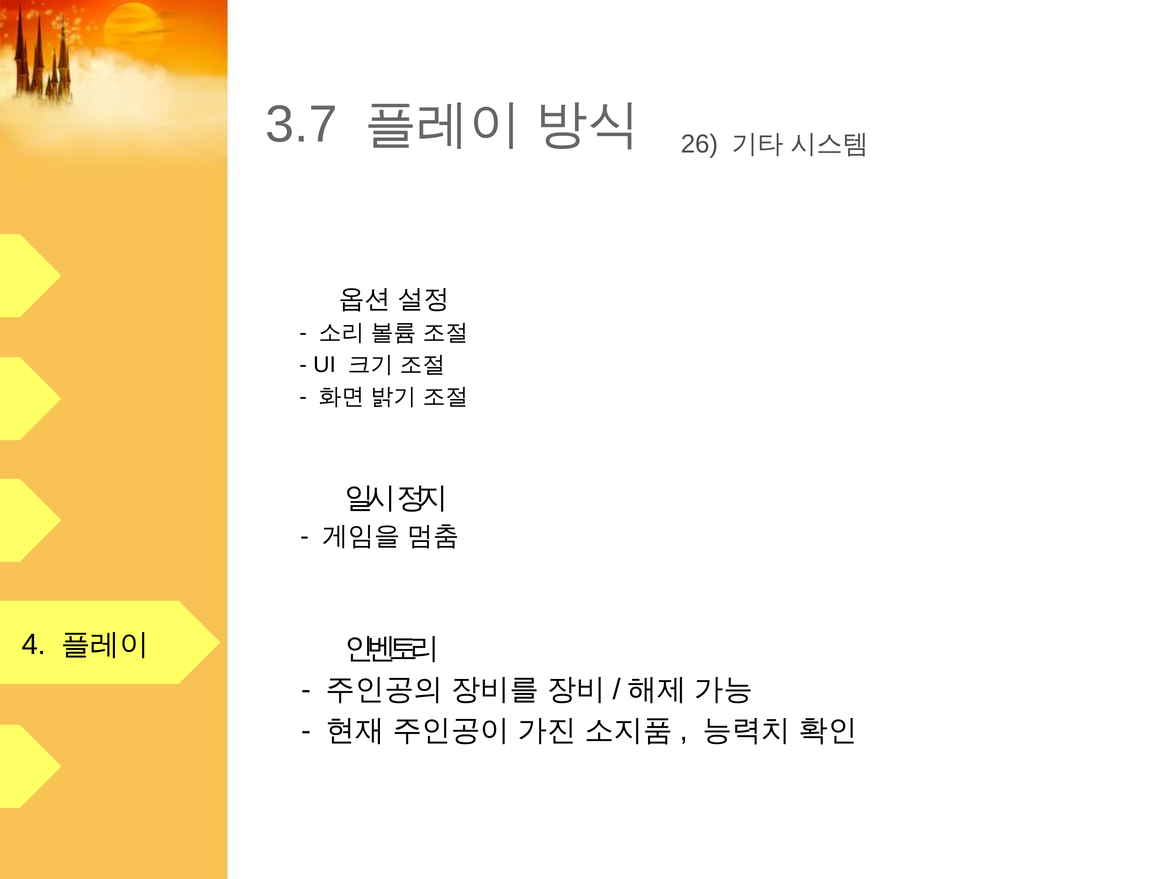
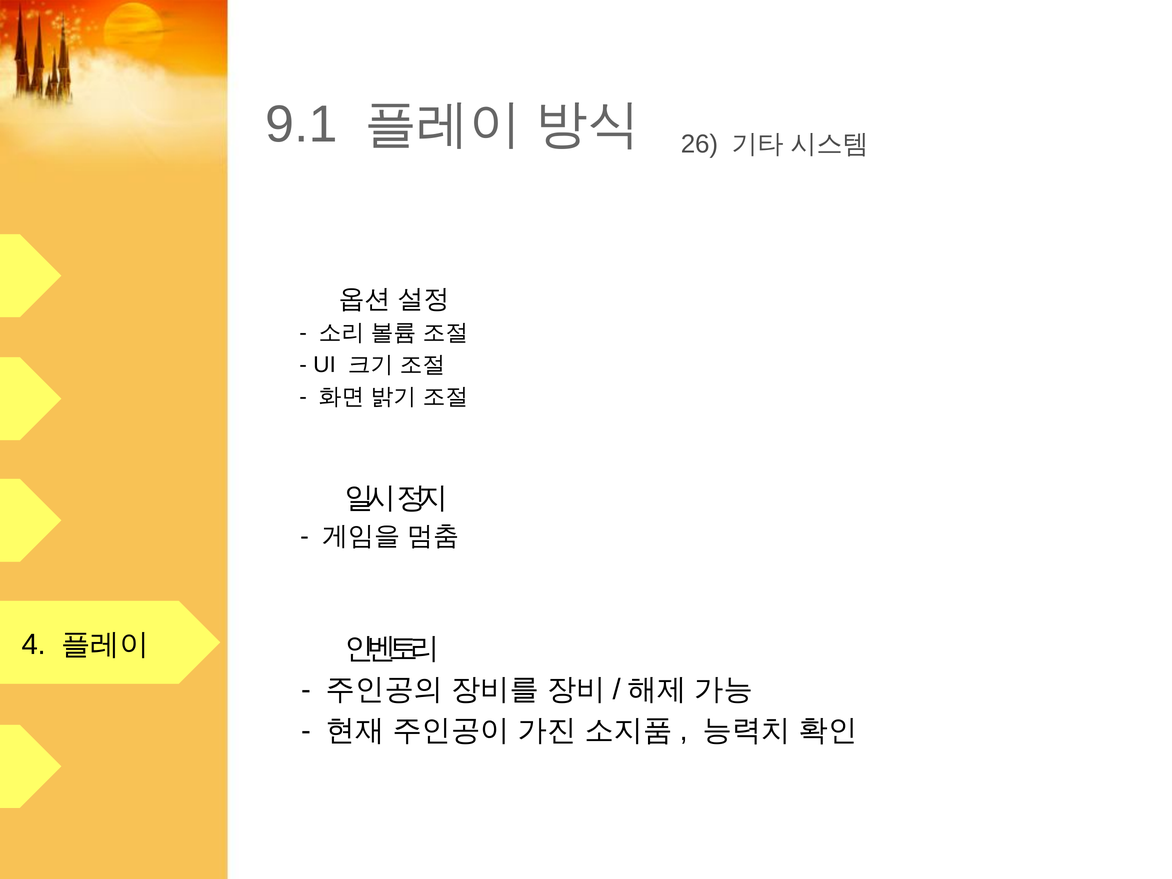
3.7: 3.7 -> 9.1 (302, 125)
